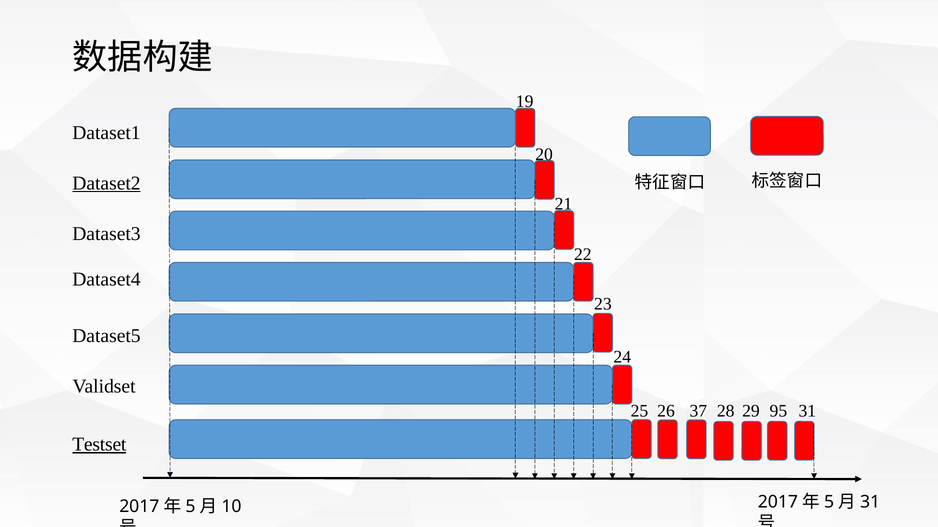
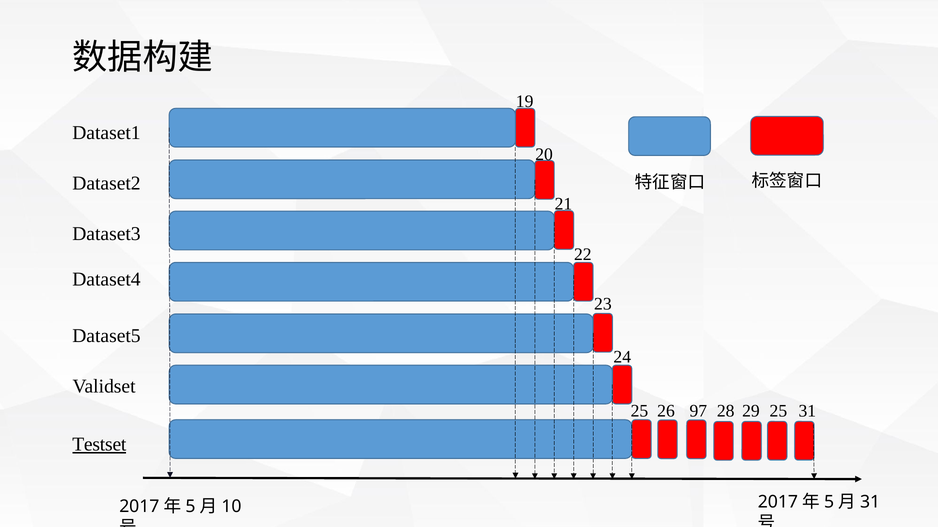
Dataset2 underline: present -> none (106, 183)
37: 37 -> 97 (698, 412)
29 95: 95 -> 25 (778, 412)
